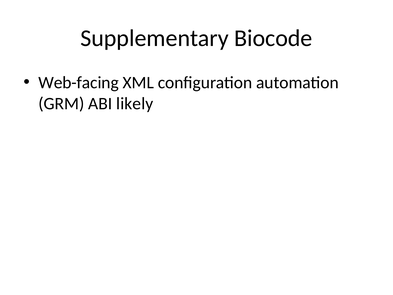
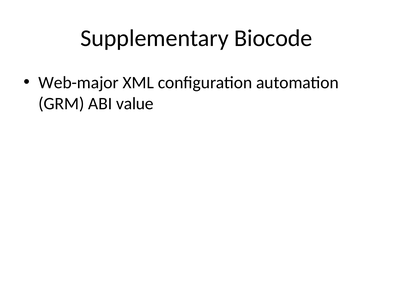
Web-facing: Web-facing -> Web-major (79, 82)
likely: likely -> value (135, 103)
